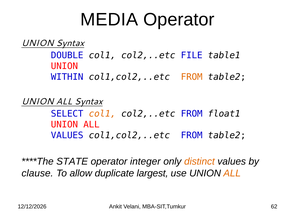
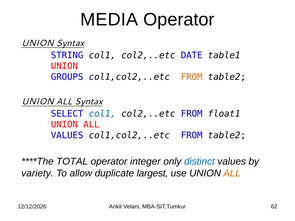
DOUBLE: DOUBLE -> STRING (67, 55)
FILE: FILE -> DATE (192, 55)
WITHIN: WITHIN -> GROUPS (67, 77)
col1 colour: orange -> blue (102, 114)
STATE: STATE -> TOTAL (72, 162)
distinct colour: orange -> blue (199, 162)
clause: clause -> variety (37, 173)
